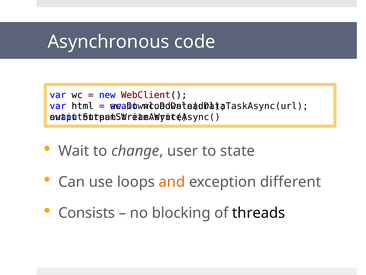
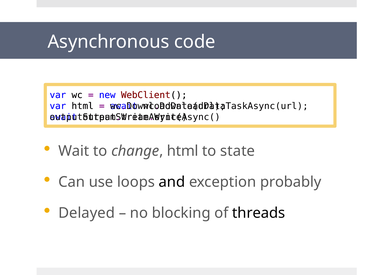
change user: user -> html (183, 151)
and colour: orange -> black (172, 182)
different: different -> probably (291, 182)
Consists: Consists -> Delayed (87, 213)
